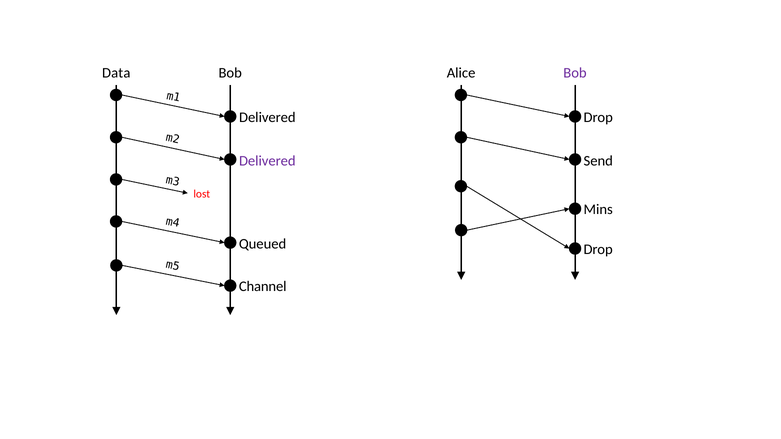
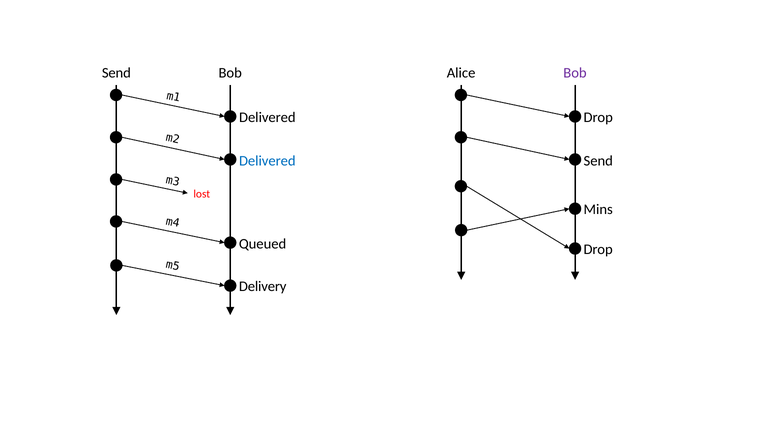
Data: Data -> Send (116, 73)
Delivered colour: purple -> blue (267, 161)
Channel: Channel -> Delivery (263, 287)
